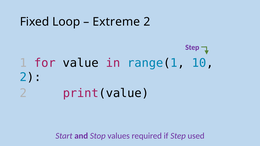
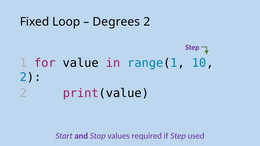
Extreme: Extreme -> Degrees (116, 22)
